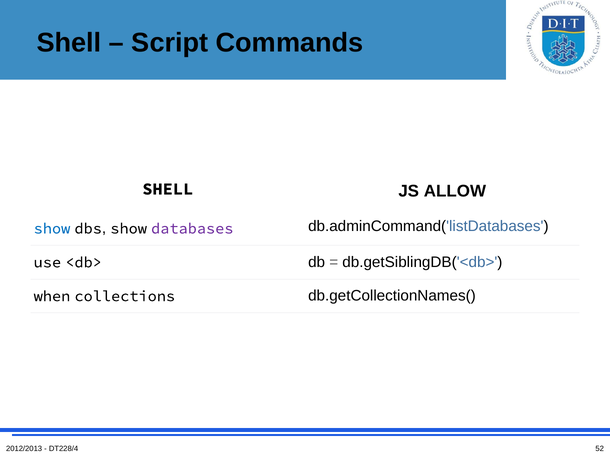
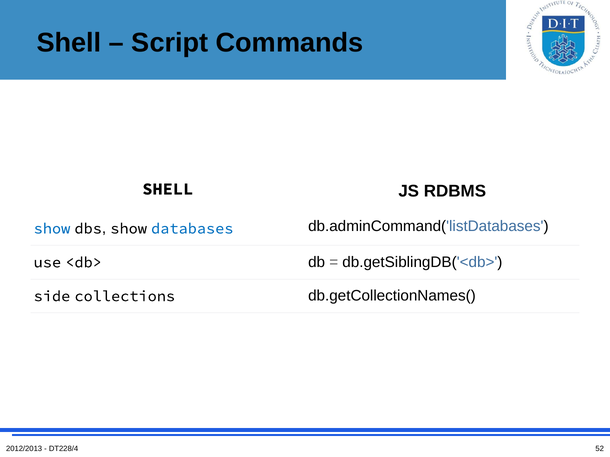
ALLOW: ALLOW -> RDBMS (455, 191)
databases colour: purple -> blue (192, 229)
when: when -> side (52, 296)
